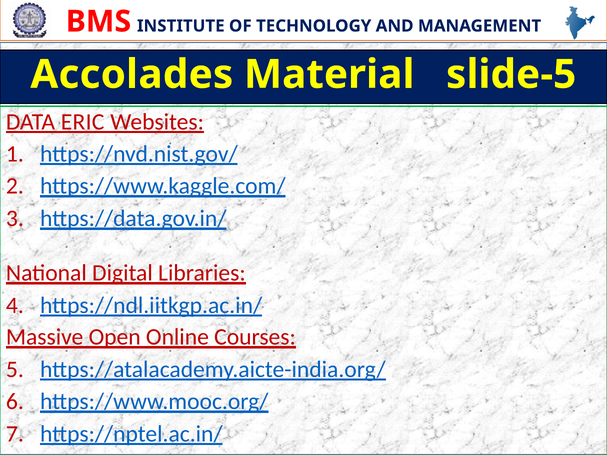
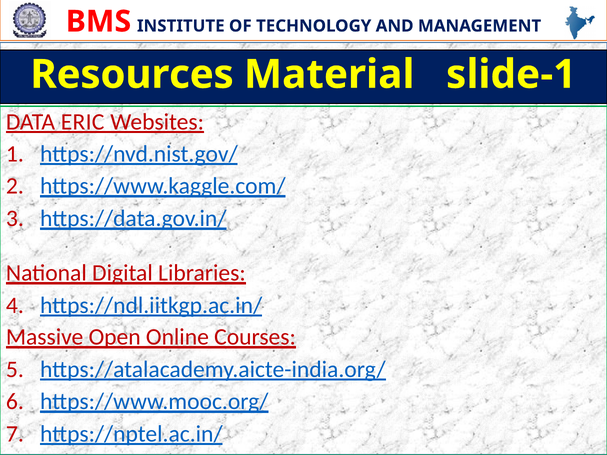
Accolades: Accolades -> Resources (132, 75)
slide-5: slide-5 -> slide-1 (511, 75)
